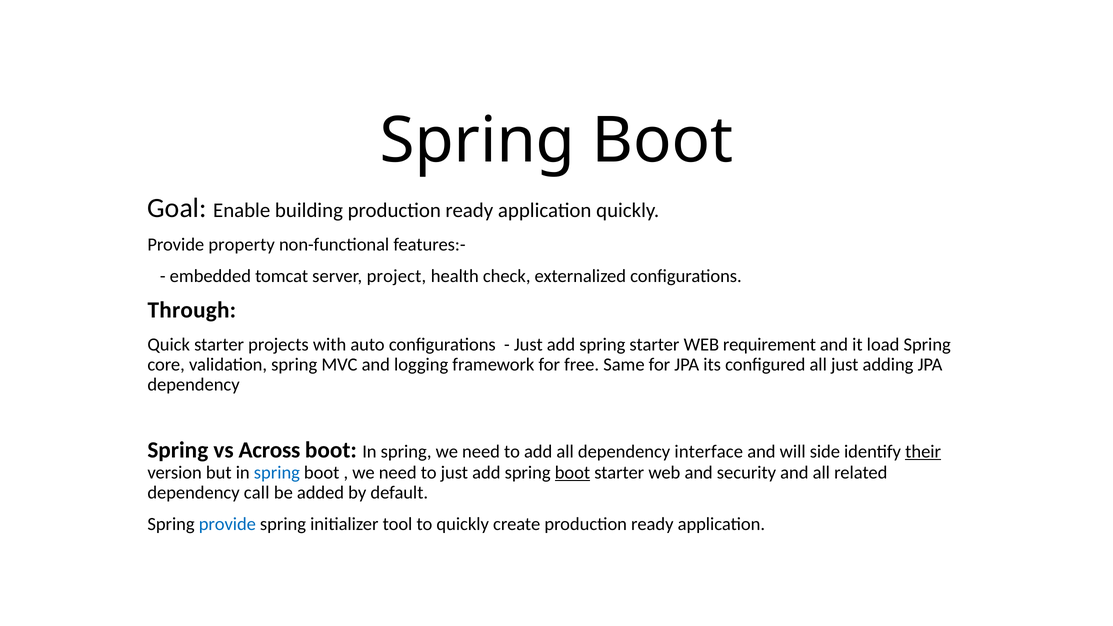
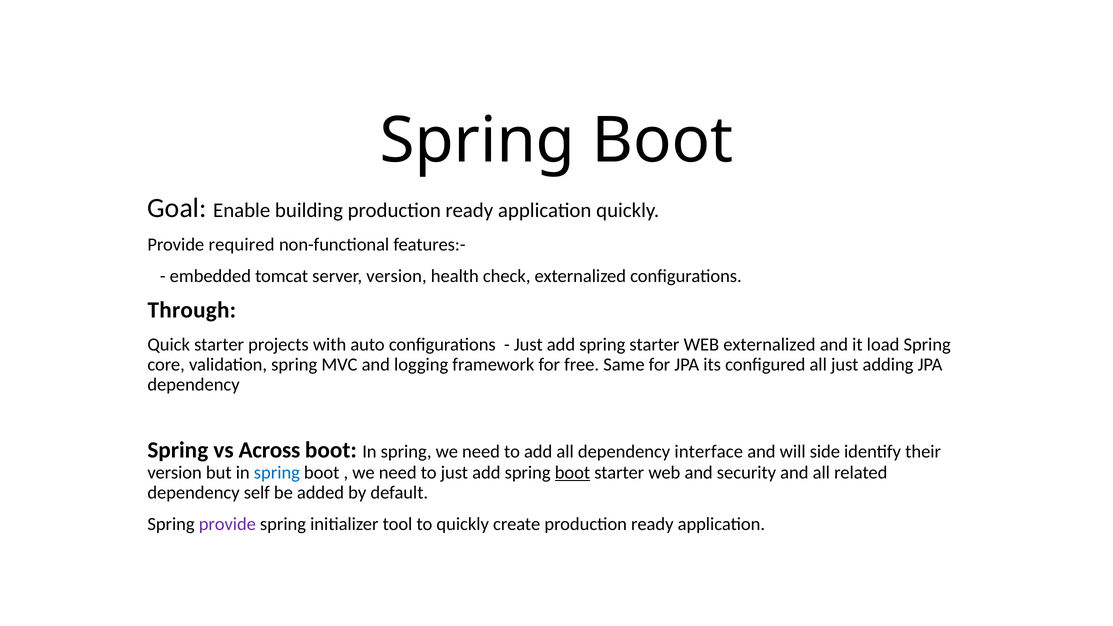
property: property -> required (242, 245)
server project: project -> version (396, 276)
WEB requirement: requirement -> externalized (769, 344)
their underline: present -> none (923, 452)
call: call -> self (257, 493)
provide colour: blue -> purple (227, 524)
